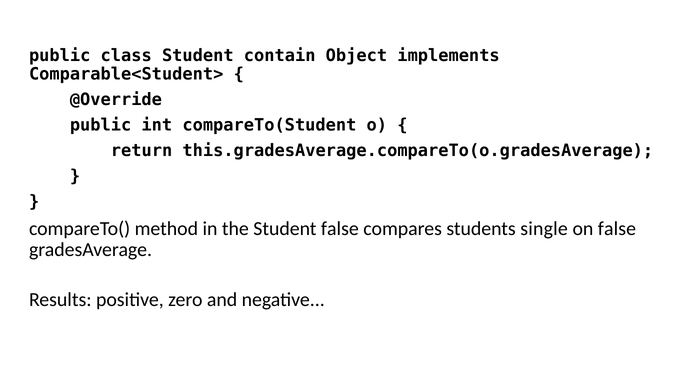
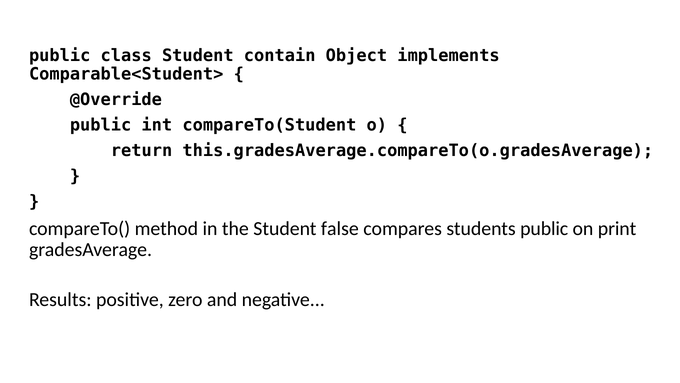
students single: single -> public (544, 228)
on false: false -> print (617, 228)
